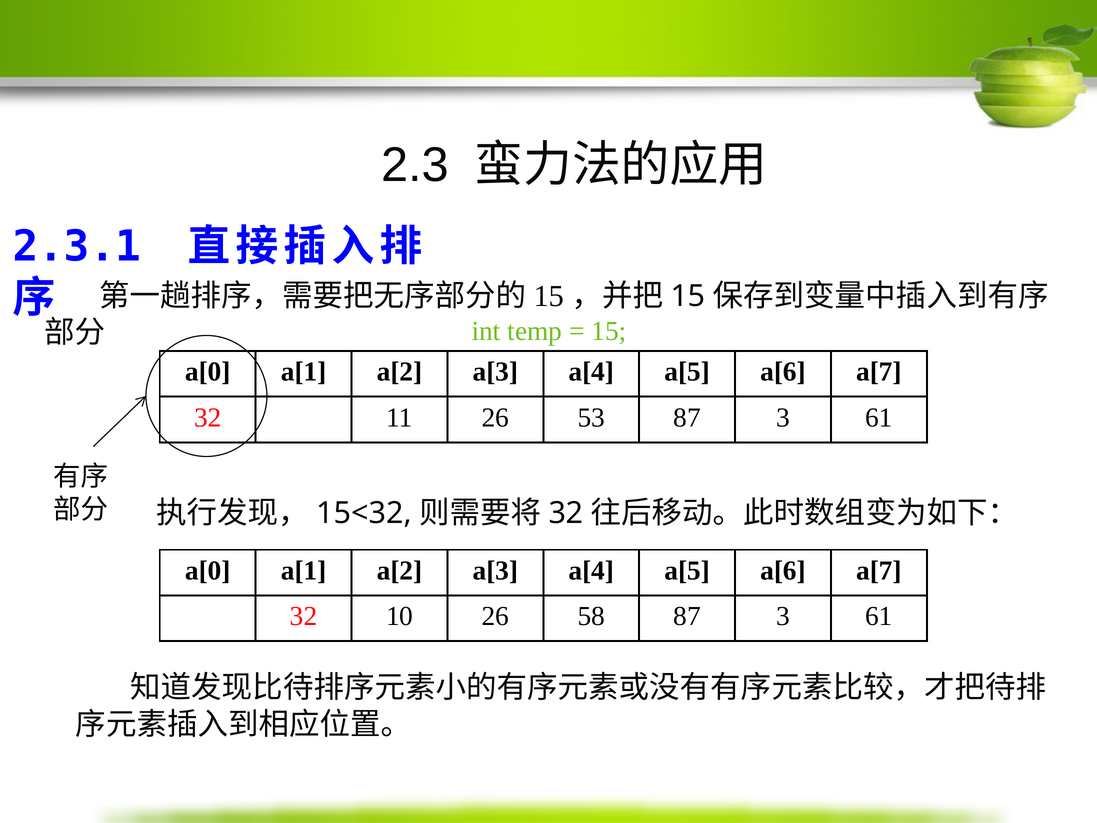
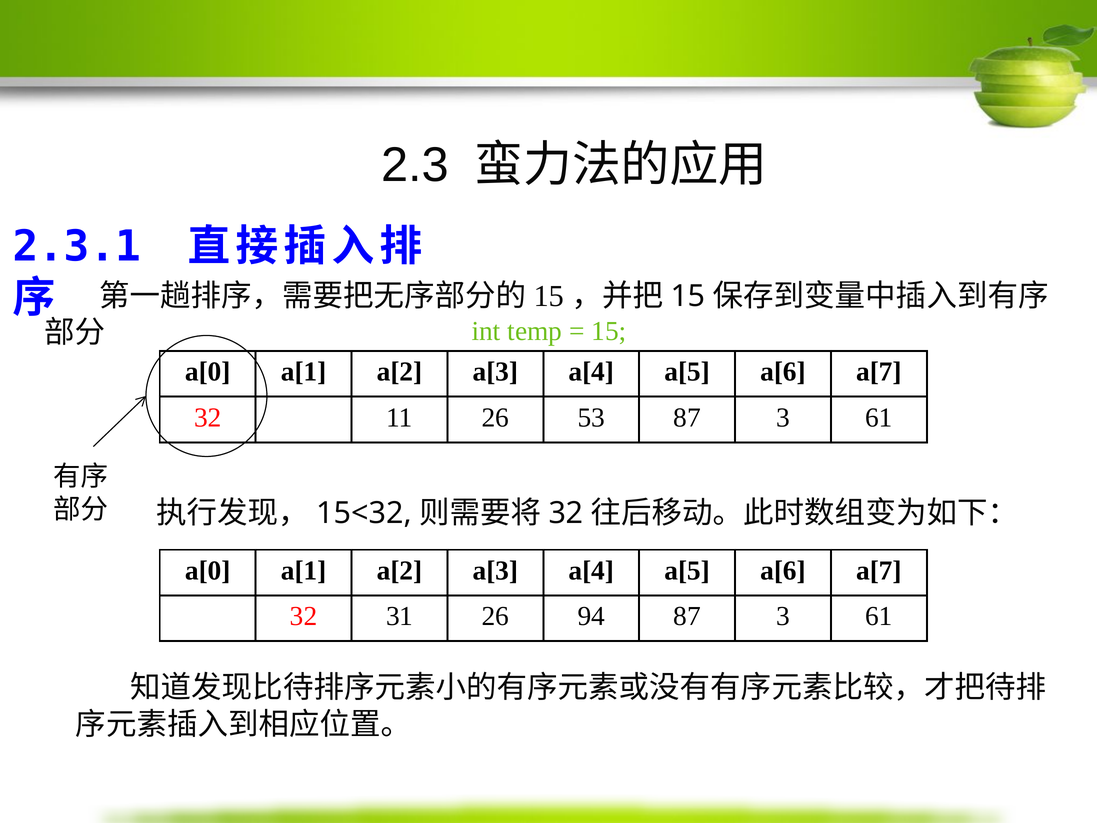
10: 10 -> 31 (400, 616)
58: 58 -> 94 (591, 616)
